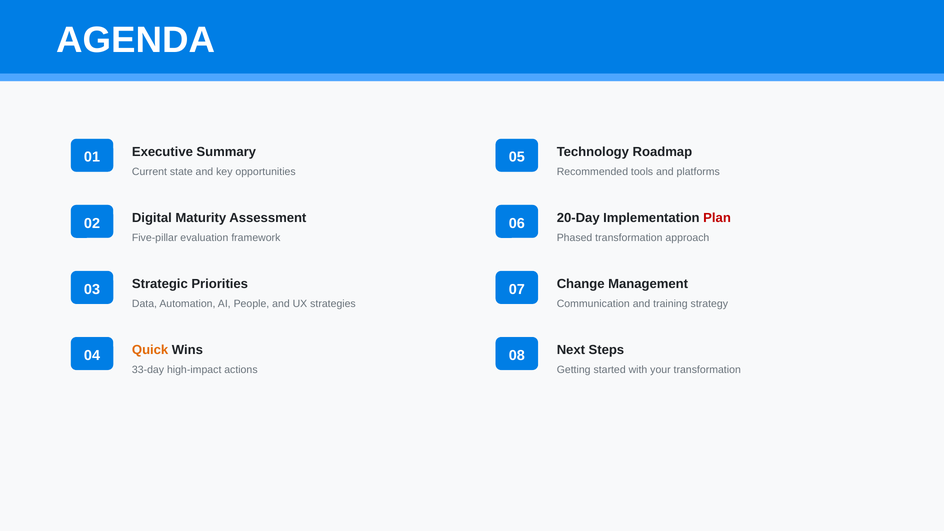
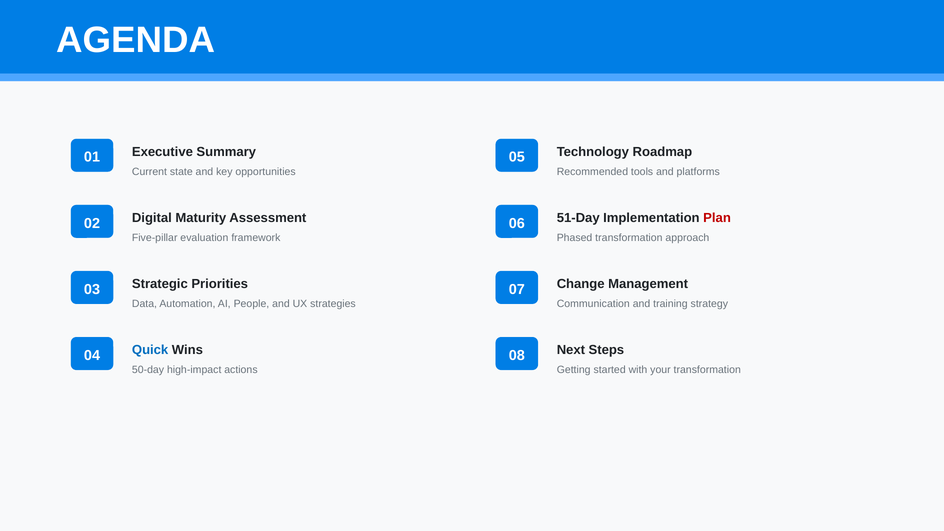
20-Day: 20-Day -> 51-Day (578, 218)
Quick colour: orange -> blue (150, 350)
33-day: 33-day -> 50-day (148, 370)
